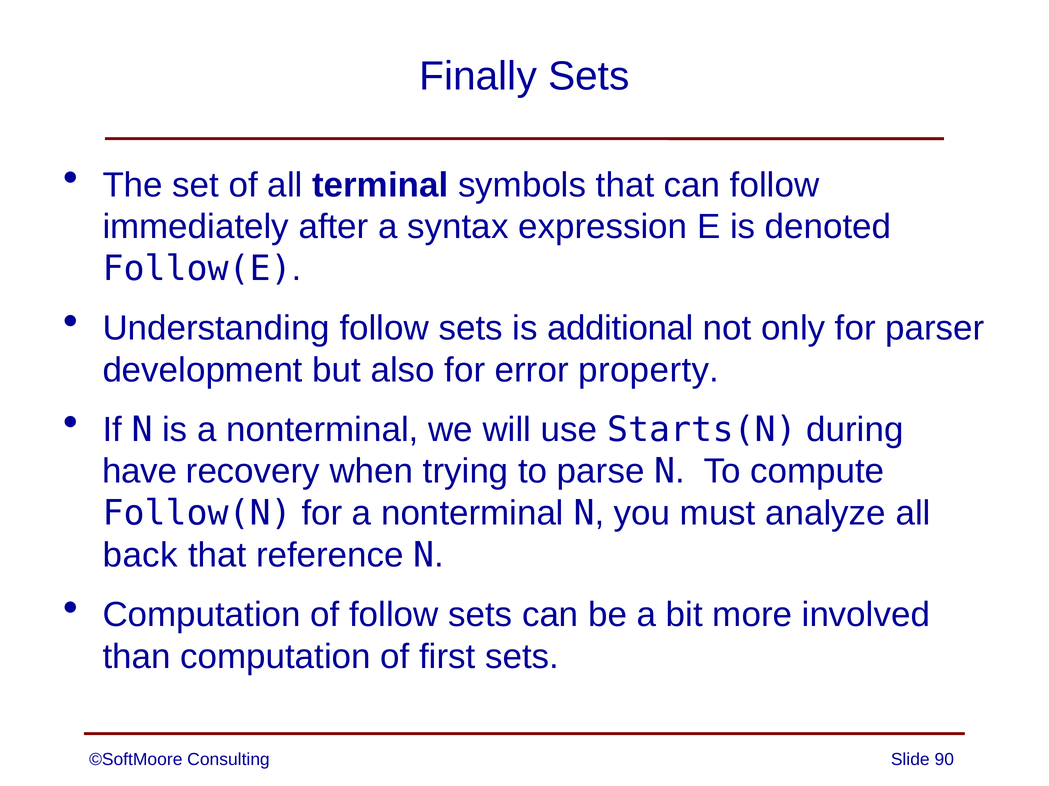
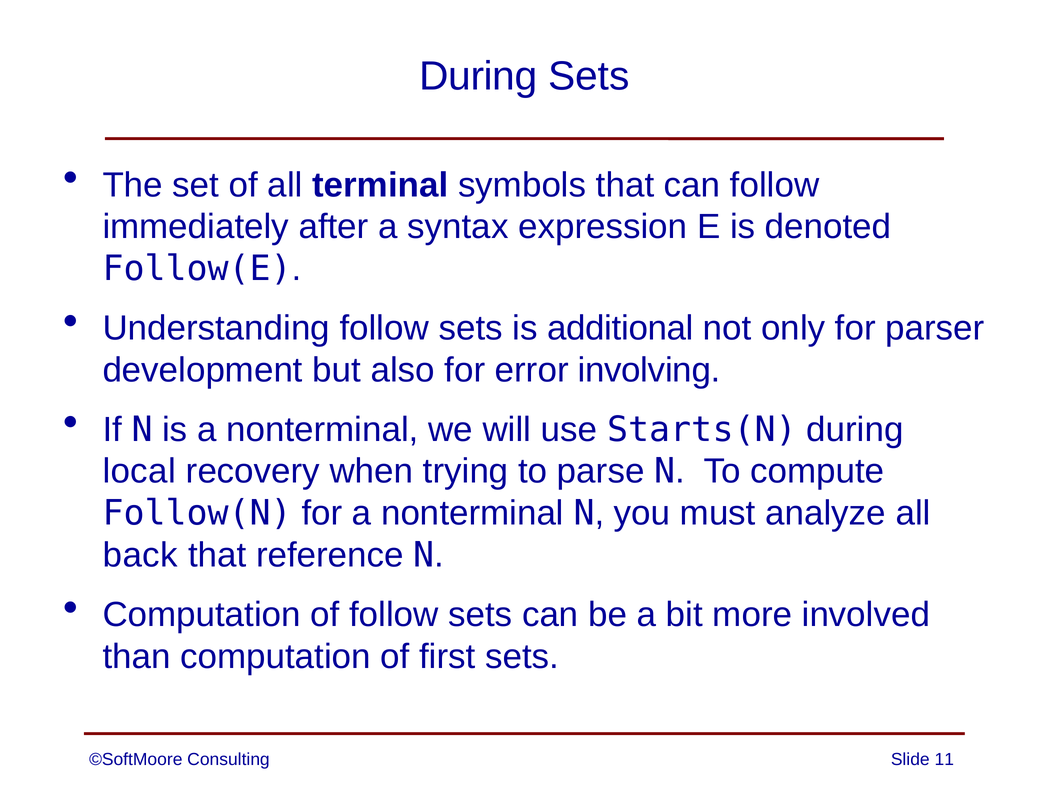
Finally: Finally -> During (478, 76)
property: property -> involving (649, 370)
have: have -> local (139, 472)
90: 90 -> 11 (944, 760)
